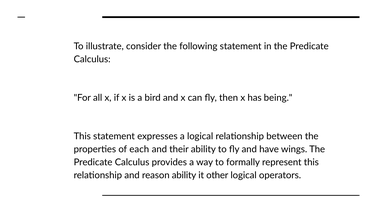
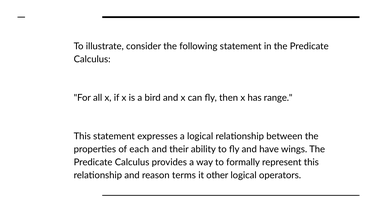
being: being -> range (278, 98)
reason ability: ability -> terms (184, 175)
